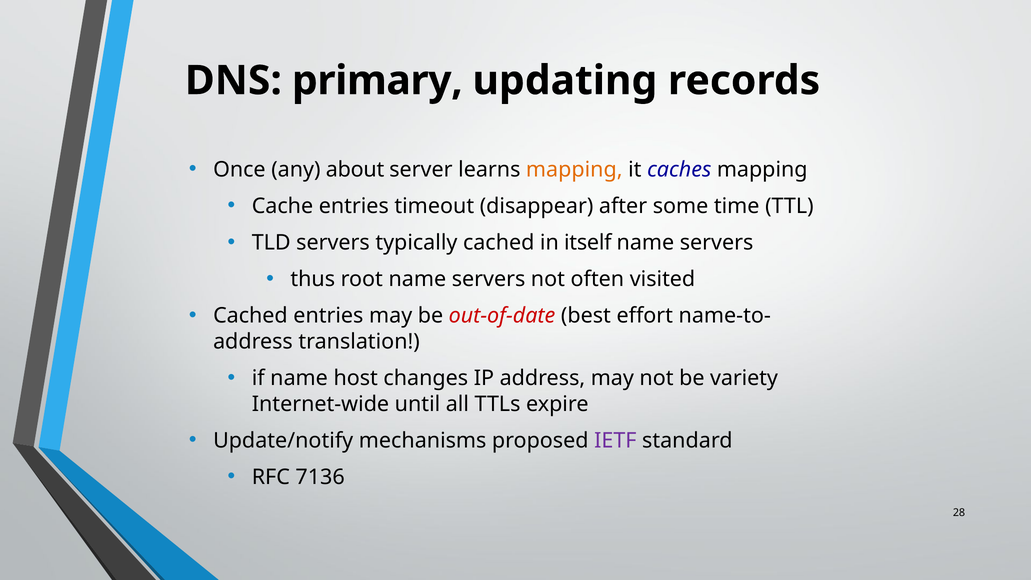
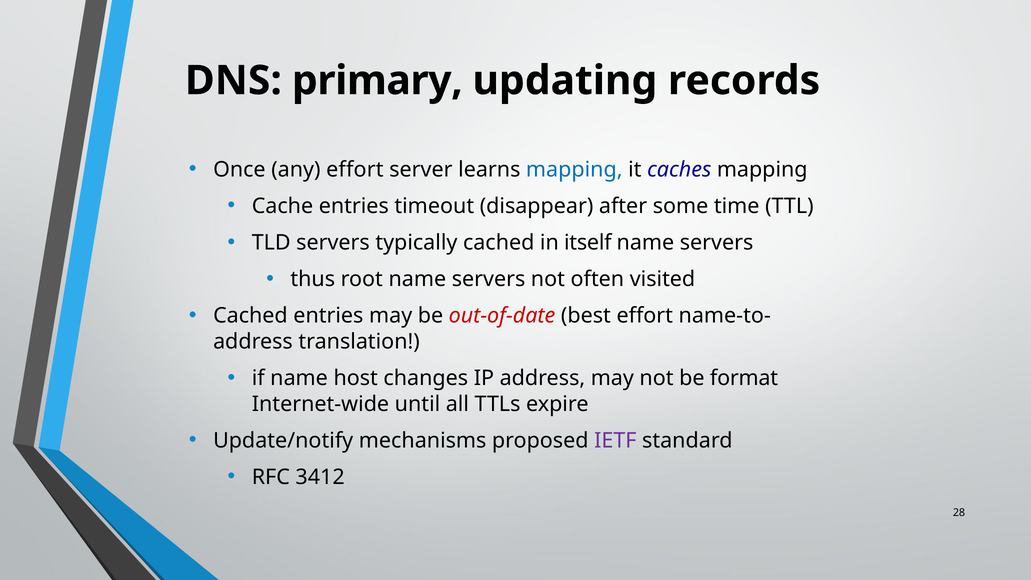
any about: about -> effort (355, 170)
mapping colour: orange -> blue (574, 170)
variety: variety -> format (744, 378)
7136: 7136 -> 3412 (320, 477)
